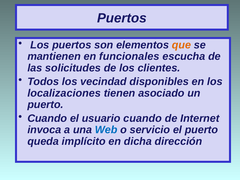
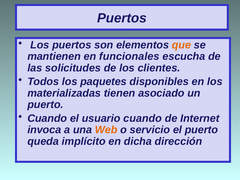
vecindad: vecindad -> paquetes (103, 82)
localizaciones: localizaciones -> materializadas (64, 93)
Web colour: blue -> orange (106, 130)
